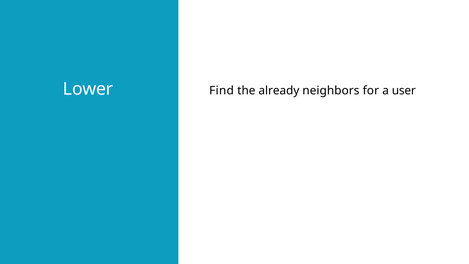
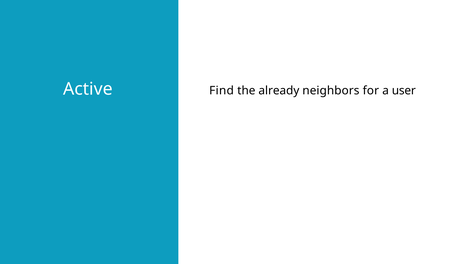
Lower: Lower -> Active (88, 89)
